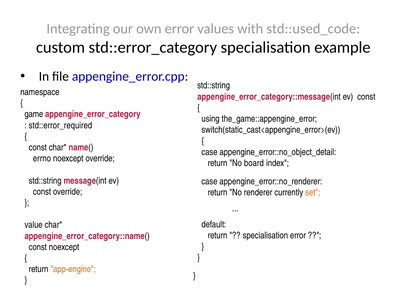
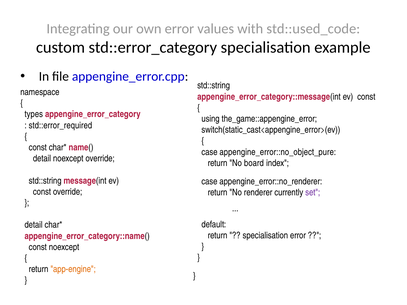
game: game -> types (34, 114)
appengine_error::no_object_detail: appengine_error::no_object_detail -> appengine_error::no_object_pure (278, 152)
errno: errno -> detail (42, 159)
set colour: orange -> purple (313, 193)
value: value -> detail (34, 225)
